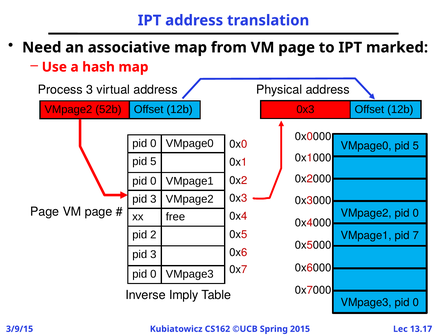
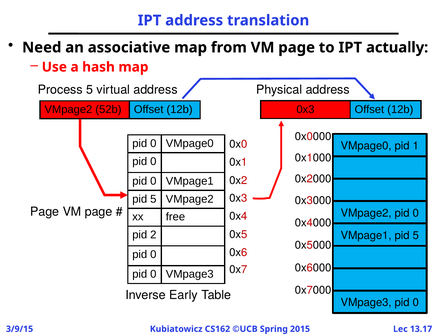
marked: marked -> actually (397, 47)
Process 3: 3 -> 5 (90, 89)
5: 5 -> 1 (416, 145)
5: 5 -> 0 (153, 161)
3: 3 -> 5 (153, 199)
7: 7 -> 5 (416, 235)
3: 3 -> 0 (153, 254)
Imply: Imply -> Early (184, 295)
